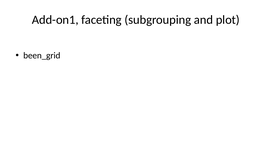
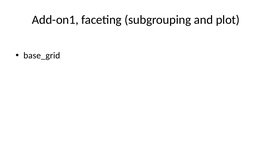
been_grid: been_grid -> base_grid (42, 55)
